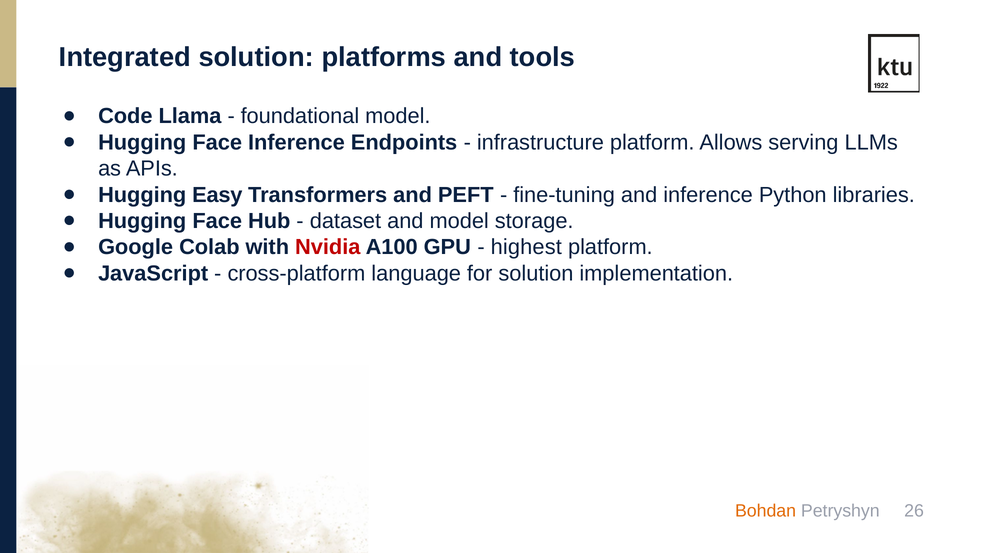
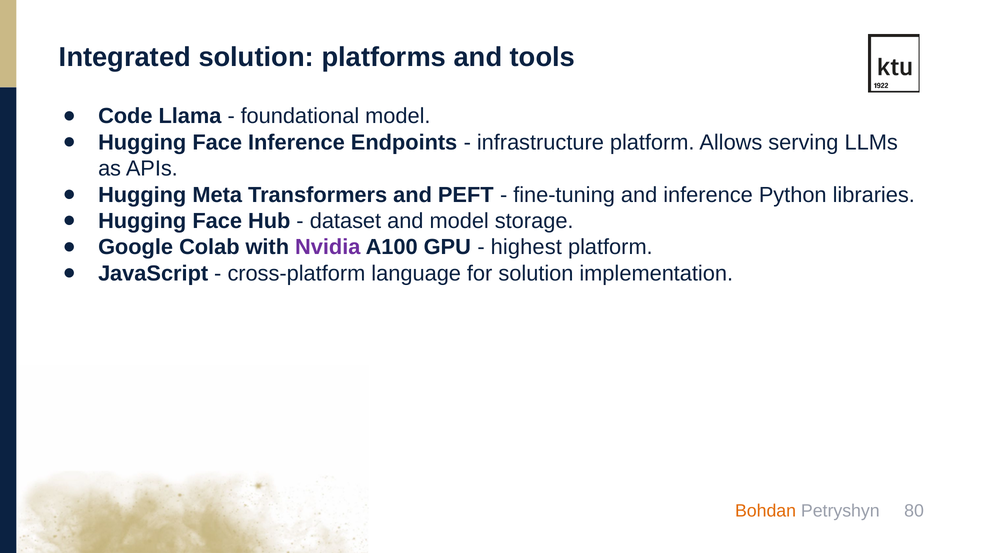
Easy: Easy -> Meta (217, 195)
Nvidia colour: red -> purple (328, 247)
26: 26 -> 80 (914, 511)
